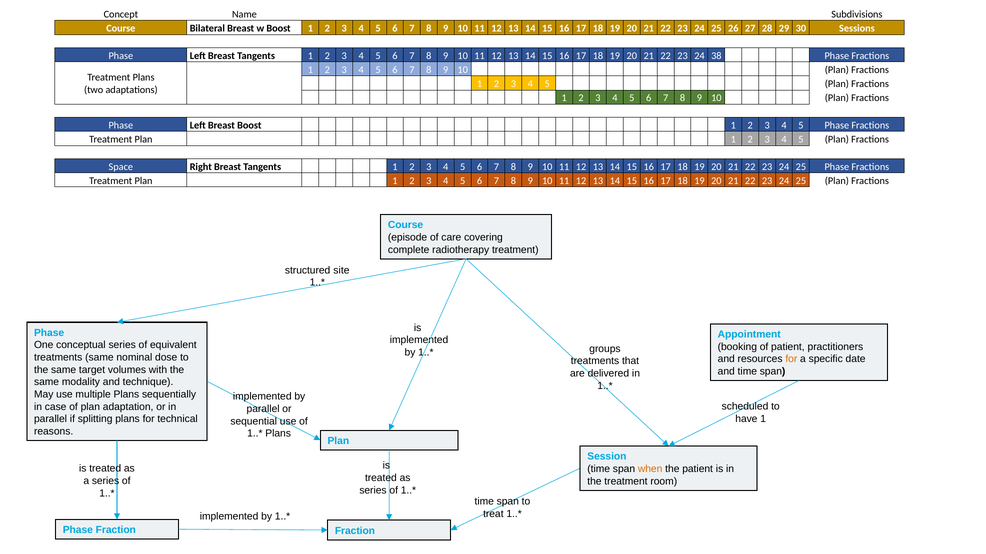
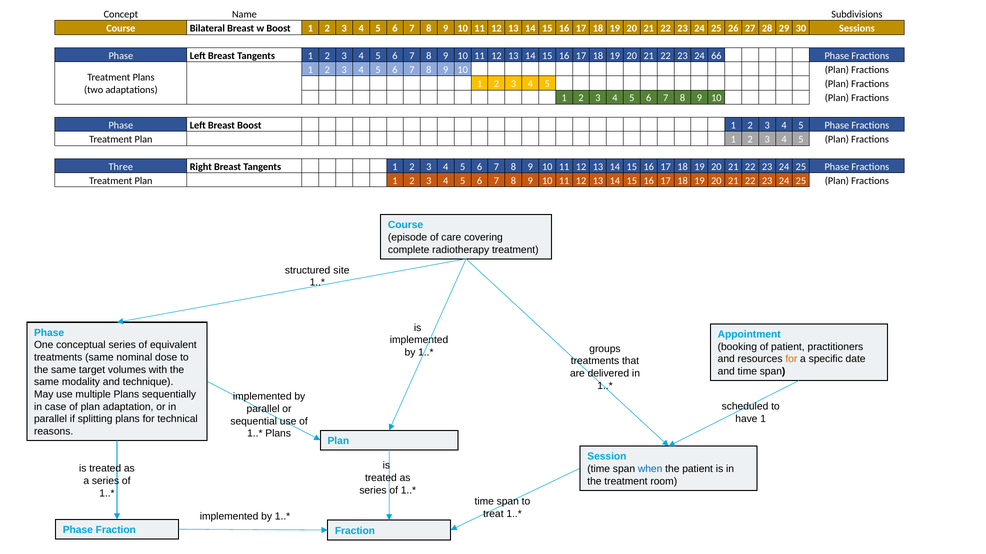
38: 38 -> 66 (716, 56)
Space: Space -> Three (121, 167)
when colour: orange -> blue (650, 469)
